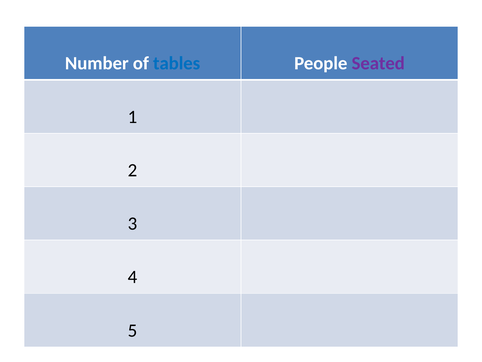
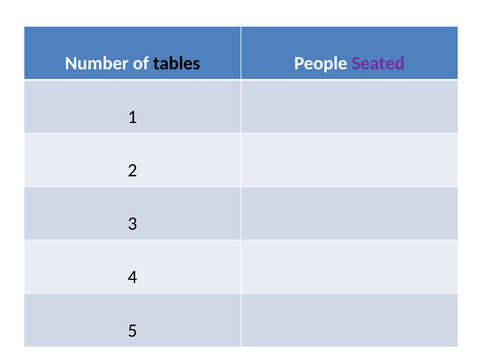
tables colour: blue -> black (177, 63)
